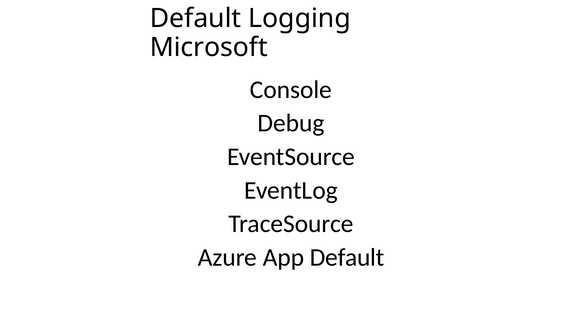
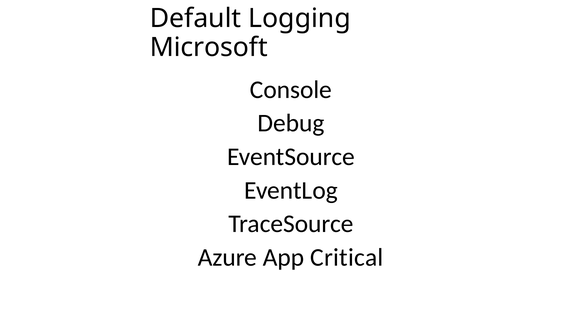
App Default: Default -> Critical (347, 258)
